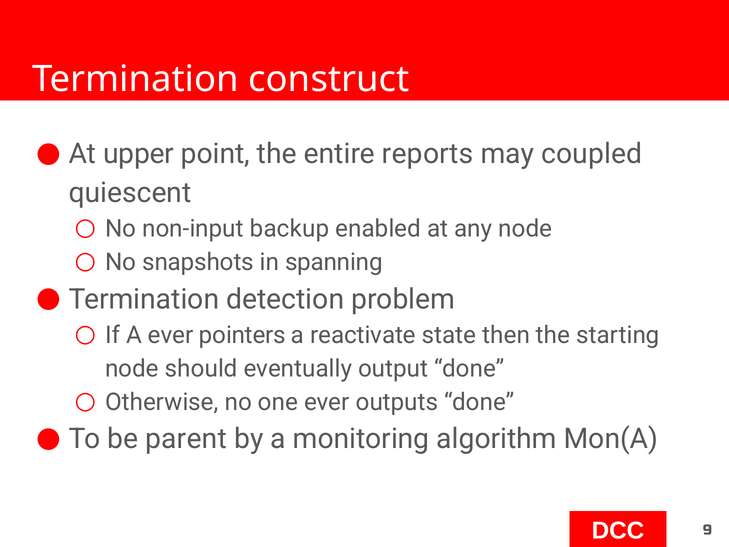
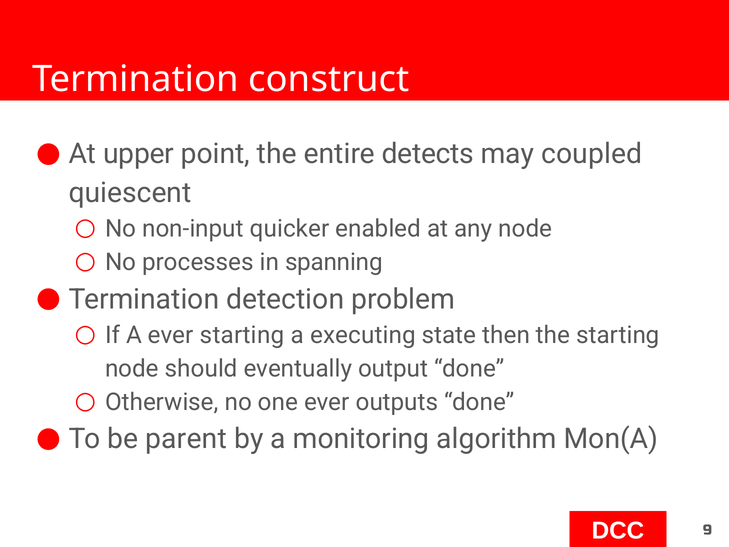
reports: reports -> detects (428, 154)
backup: backup -> quicker (290, 229)
snapshots: snapshots -> processes (198, 262)
ever pointers: pointers -> starting (242, 335)
reactivate: reactivate -> executing (363, 335)
